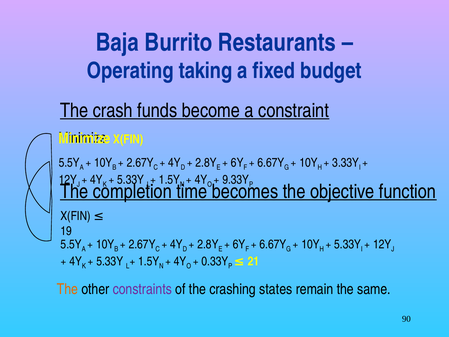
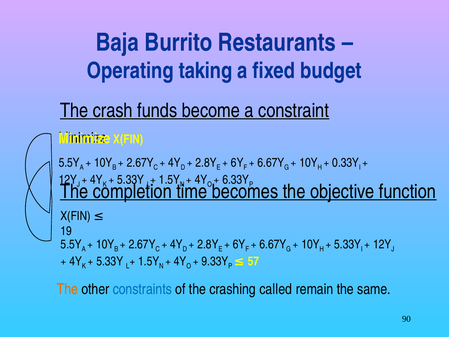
3.33Y: 3.33Y -> 0.33Y (346, 162)
9.33Y: 9.33Y -> 6.33Y (236, 179)
0.33Y: 0.33Y -> 9.33Y (215, 261)
21: 21 -> 57 (253, 261)
constraints colour: purple -> blue (142, 289)
states: states -> called (276, 289)
